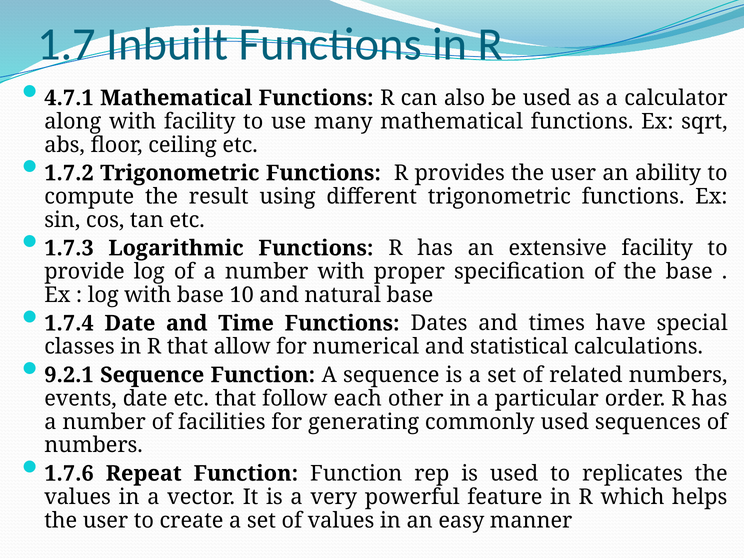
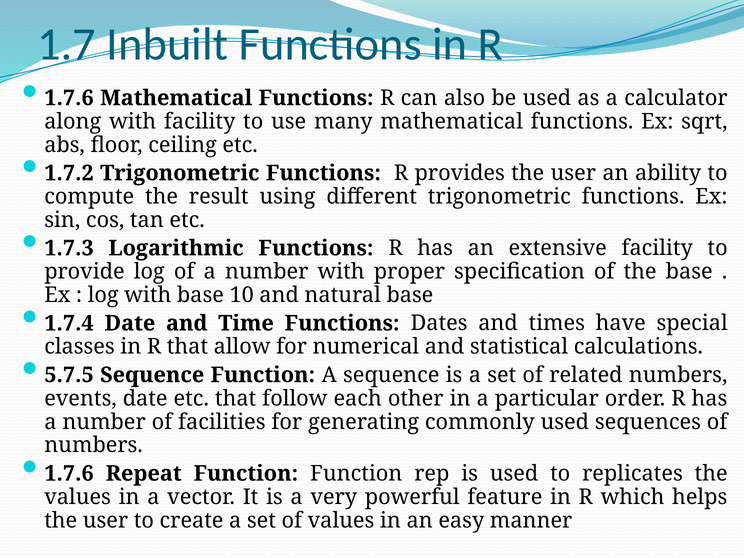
4.7.1: 4.7.1 -> 1.7.6 (69, 98)
9.2.1: 9.2.1 -> 5.7.5 (69, 375)
